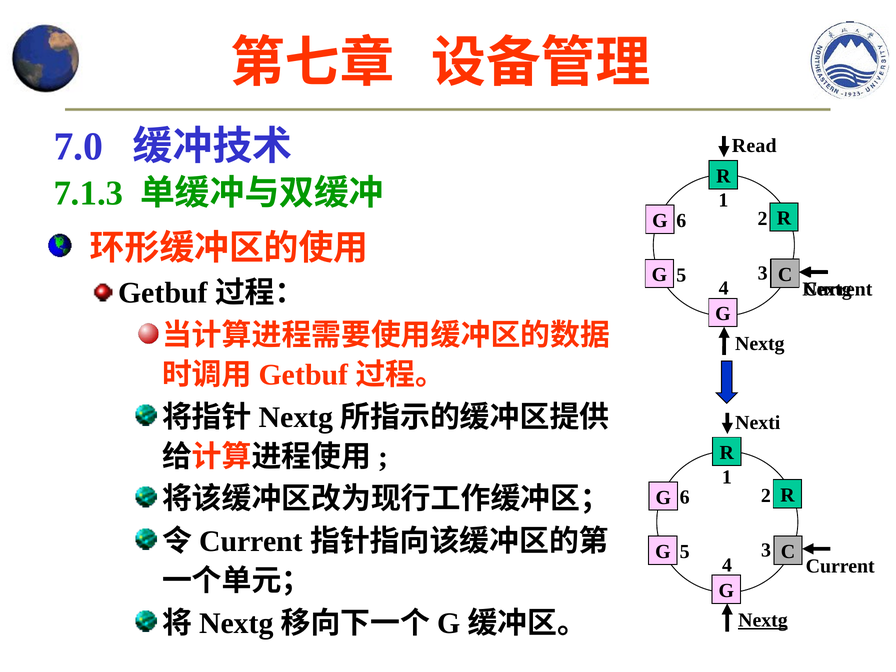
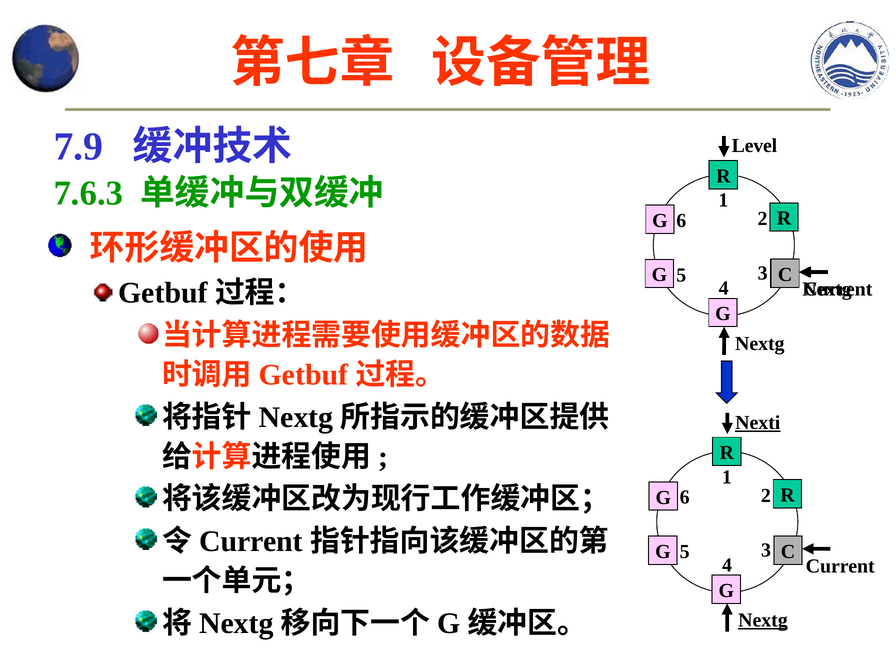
7.0: 7.0 -> 7.9 (78, 147)
Read: Read -> Level (754, 146)
7.1.3: 7.1.3 -> 7.6.3 (88, 193)
Nexti underline: none -> present (758, 423)
